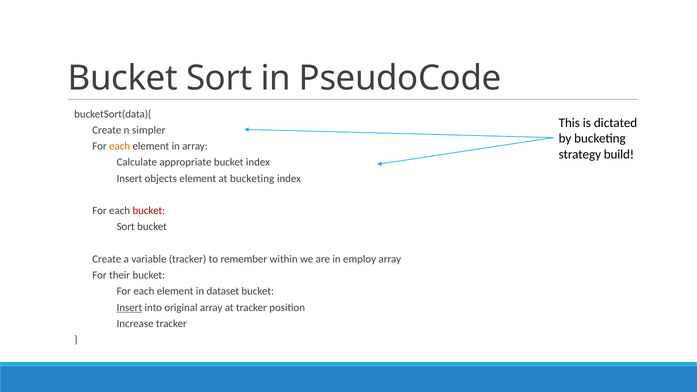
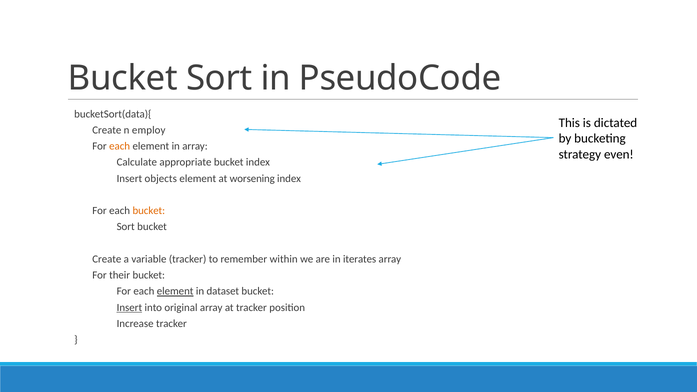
simpler: simpler -> employ (149, 130)
build: build -> even (619, 154)
at bucketing: bucketing -> worsening (252, 178)
bucket colour: red -> orange (149, 211)
employ: employ -> iterates (360, 259)
element underline: none -> present (175, 291)
